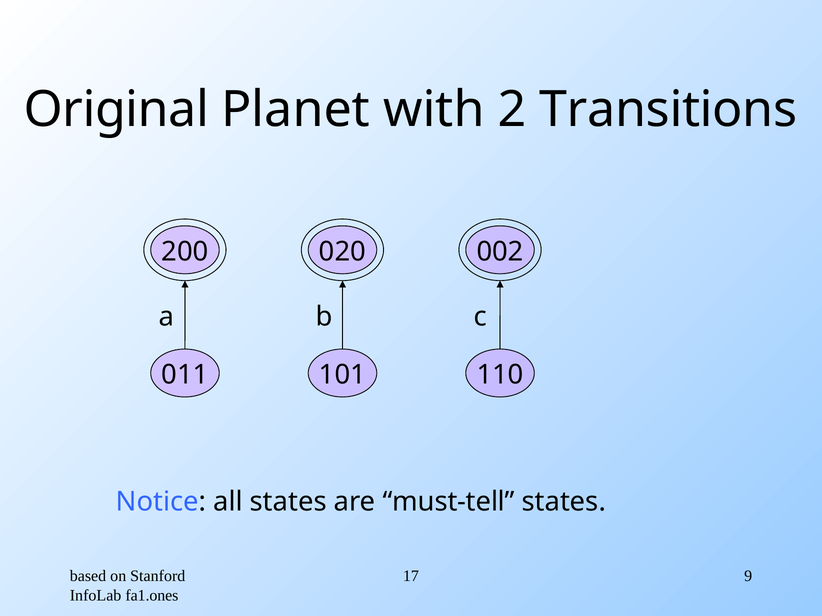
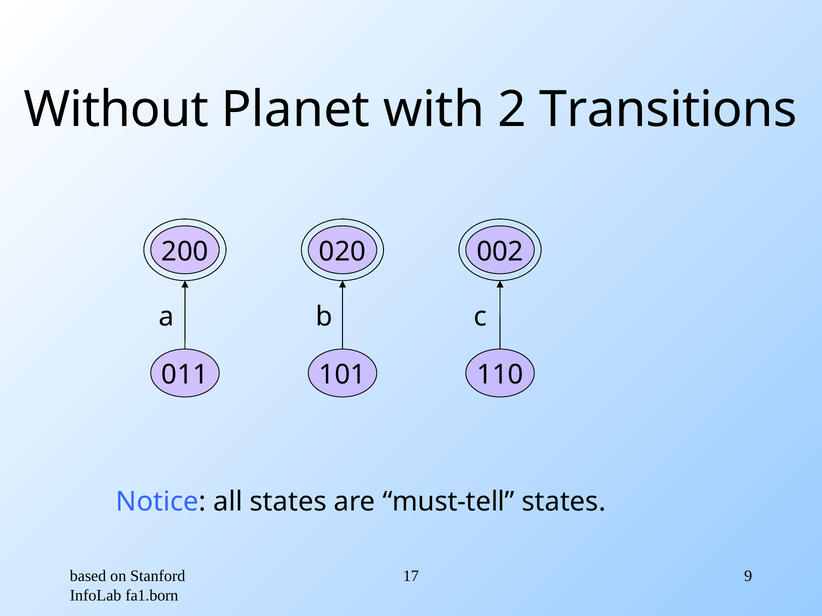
Original: Original -> Without (116, 110)
fa1.ones: fa1.ones -> fa1.born (152, 596)
